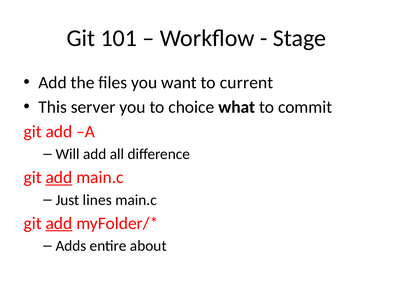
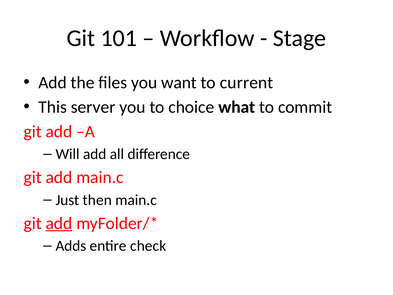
add underline: present -> none (59, 177)
lines: lines -> then (97, 200)
about: about -> check (148, 246)
